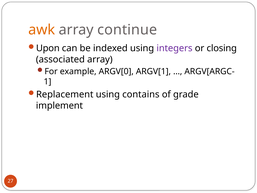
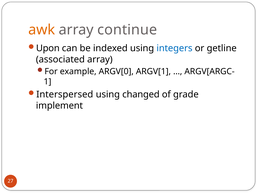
integers colour: purple -> blue (174, 48)
closing: closing -> getline (222, 48)
Replacement: Replacement -> Interspersed (65, 94)
contains: contains -> changed (141, 94)
